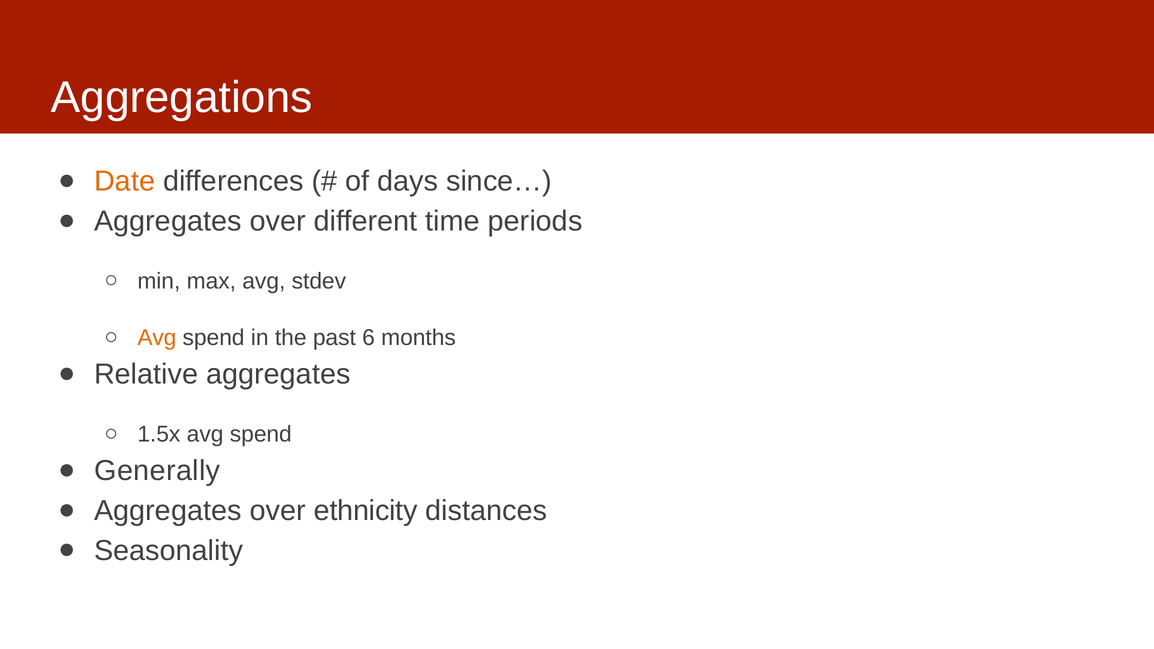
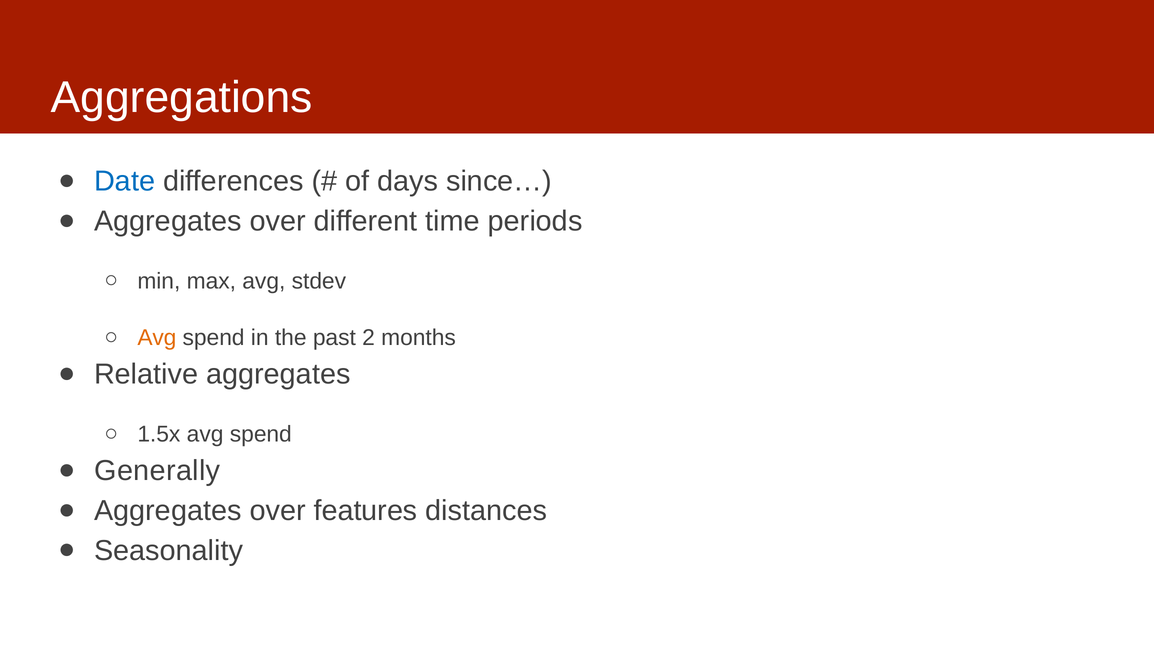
Date colour: orange -> blue (125, 181)
6: 6 -> 2 (369, 338)
ethnicity: ethnicity -> features (366, 511)
